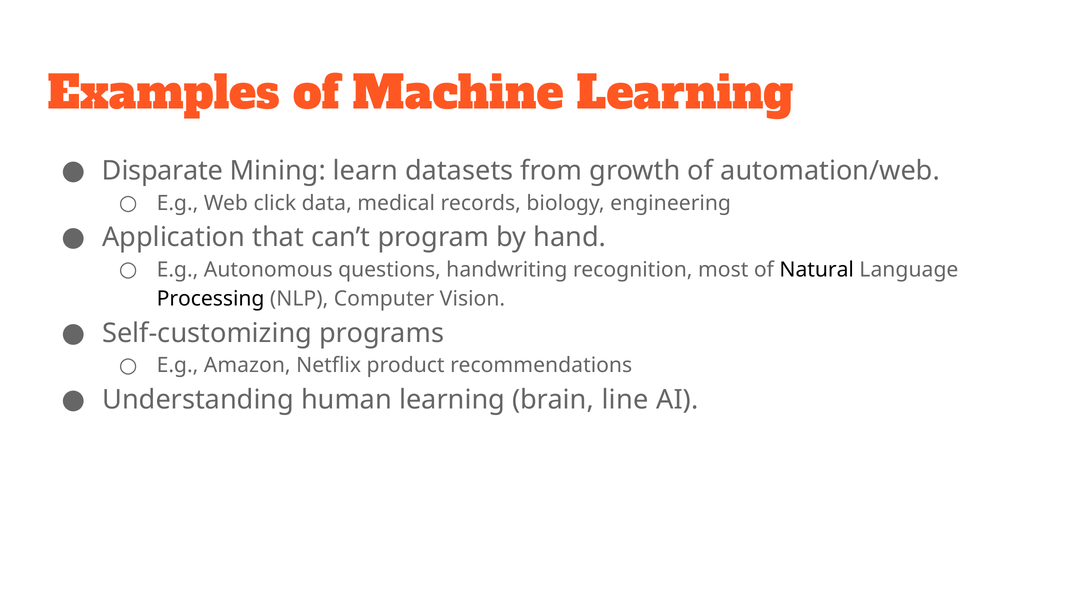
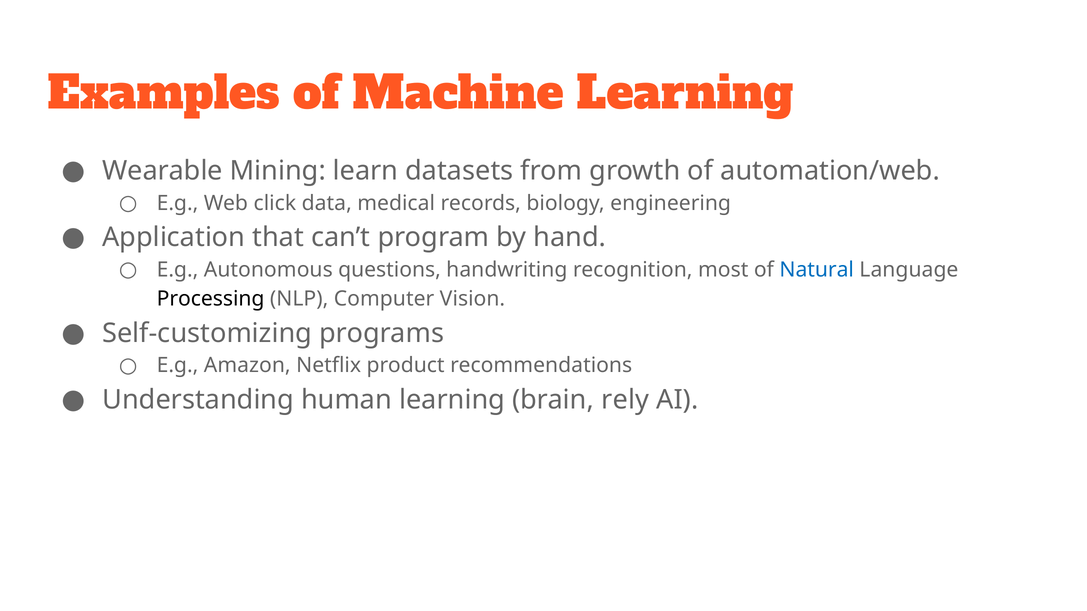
Disparate: Disparate -> Wearable (163, 171)
Natural colour: black -> blue (817, 270)
line: line -> rely (625, 400)
